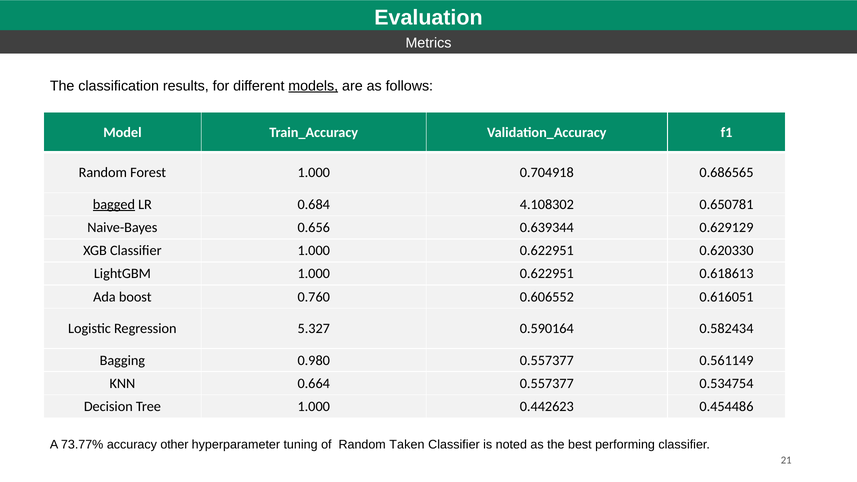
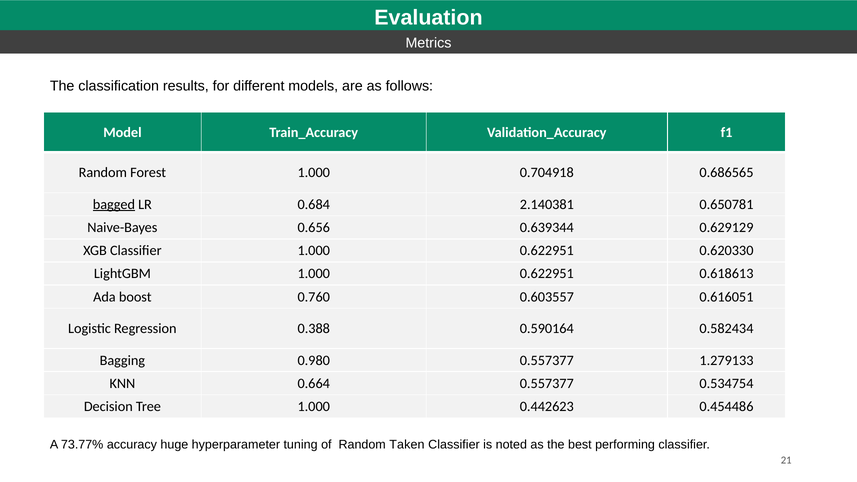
models underline: present -> none (313, 86)
4.108302: 4.108302 -> 2.140381 (547, 205)
0.606552: 0.606552 -> 0.603557 (547, 297)
5.327: 5.327 -> 0.388 (314, 329)
0.561149: 0.561149 -> 1.279133 (726, 360)
other: other -> huge (174, 445)
